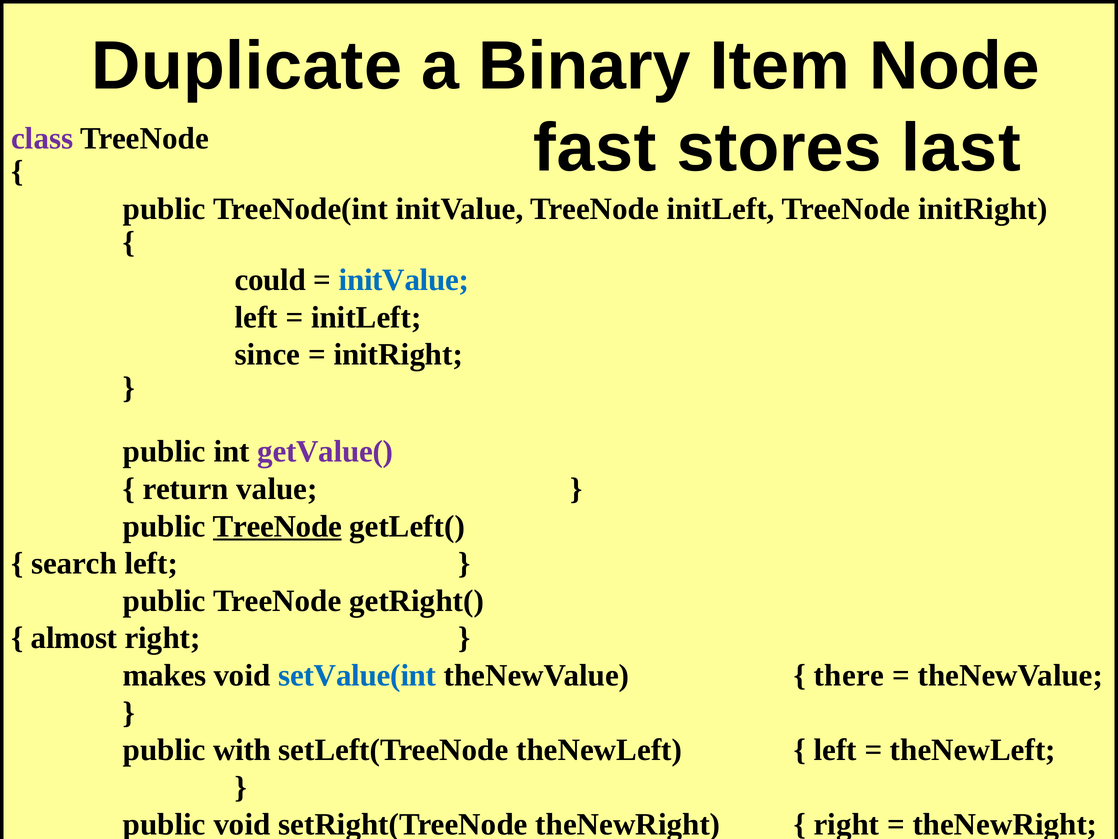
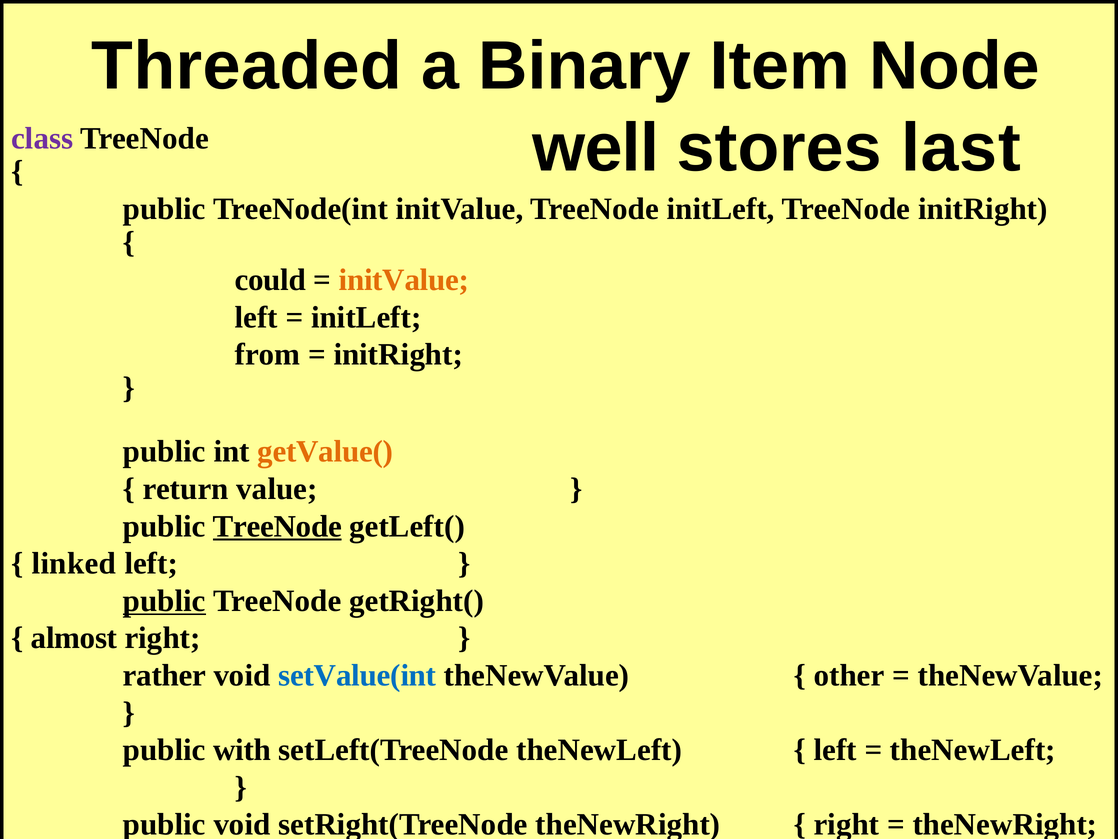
Duplicate: Duplicate -> Threaded (247, 66)
fast: fast -> well (596, 148)
initValue colour: blue -> orange (404, 280)
since: since -> from (267, 354)
getValue( colour: purple -> orange (325, 451)
search: search -> linked (74, 563)
public underline: none -> present (164, 601)
makes: makes -> rather (164, 675)
there: there -> other (849, 675)
